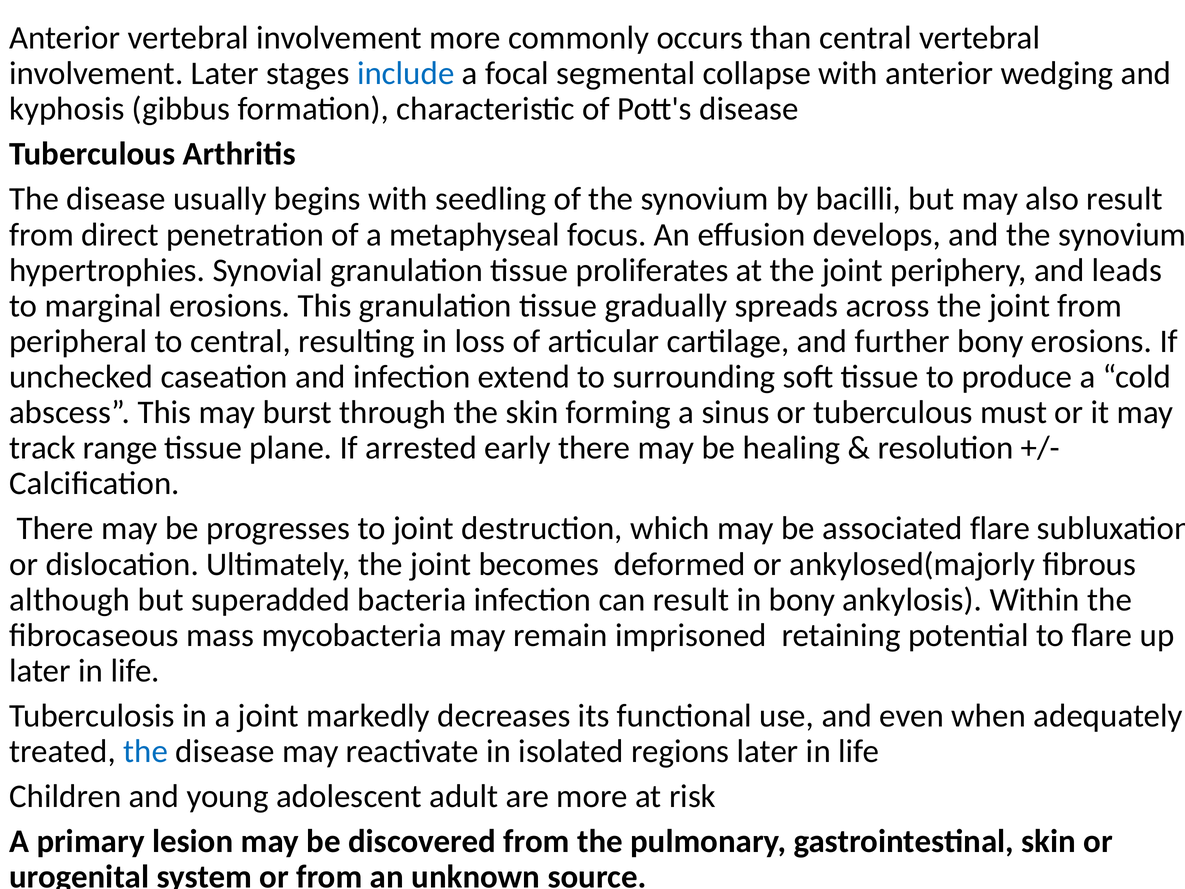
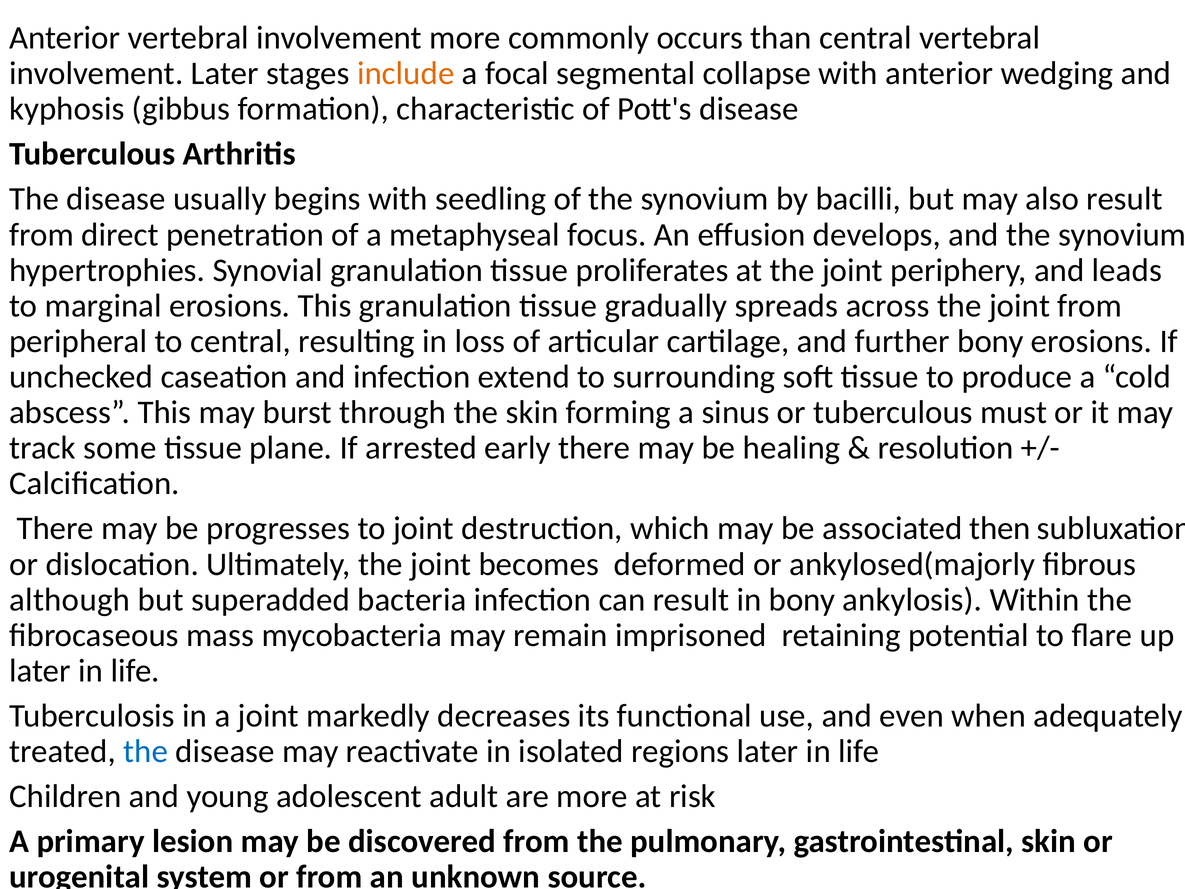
include colour: blue -> orange (406, 73)
range: range -> some (120, 448)
associated flare: flare -> then (1000, 528)
